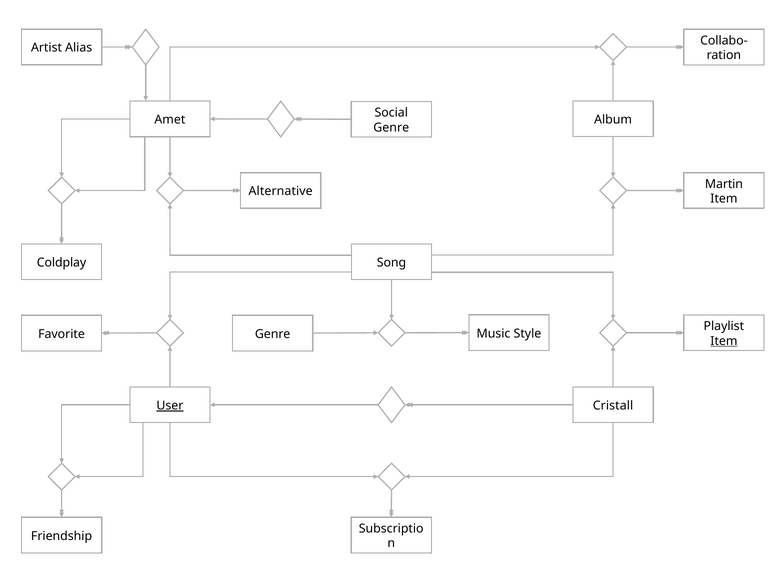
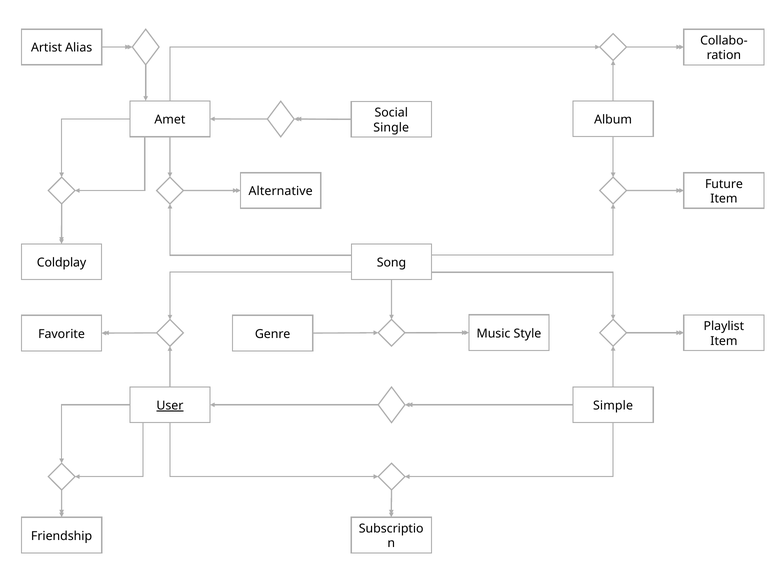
Genre: Genre -> Single (391, 128)
Martin: Martin -> Future (724, 184)
Item underline: present -> none (724, 341)
Cristall: Cristall -> Simple (613, 406)
